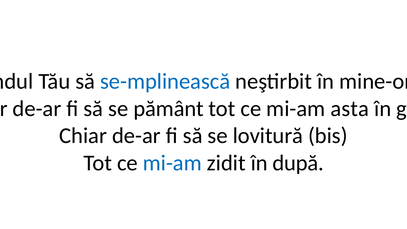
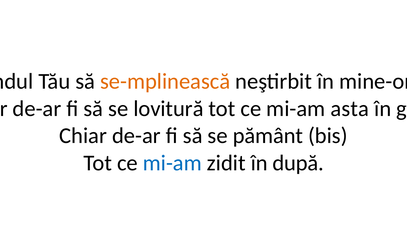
se-mplinească colour: blue -> orange (165, 81)
pământ: pământ -> lovitură (168, 109)
lovitură: lovitură -> pământ (268, 136)
